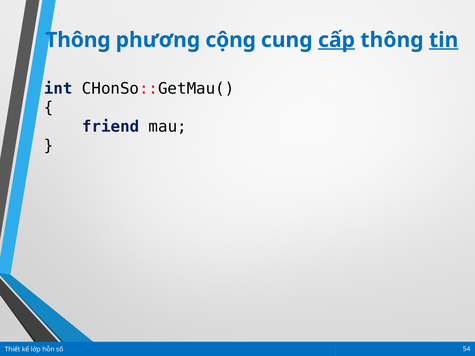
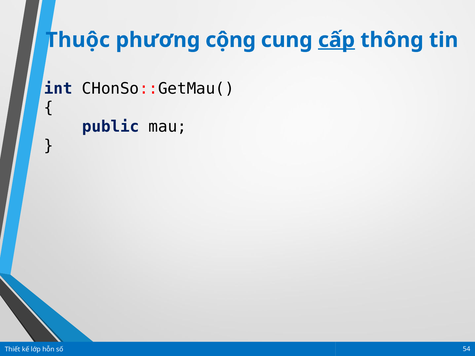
Thông: Thông -> Thuộc (78, 40)
tin underline: present -> none (444, 40)
friend: friend -> public (111, 127)
